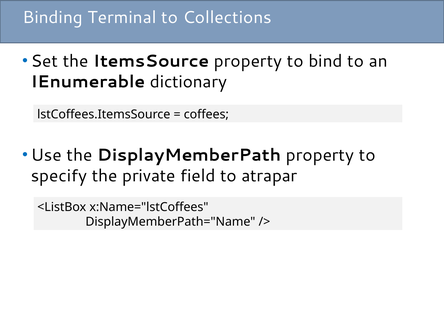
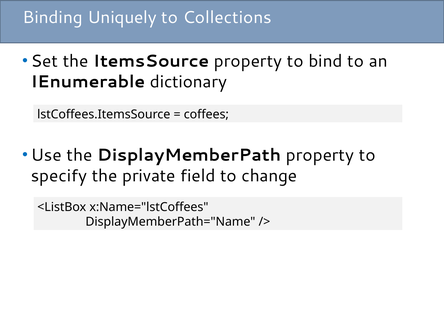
Terminal: Terminal -> Uniquely (122, 18)
atrapar: atrapar -> change (269, 176)
